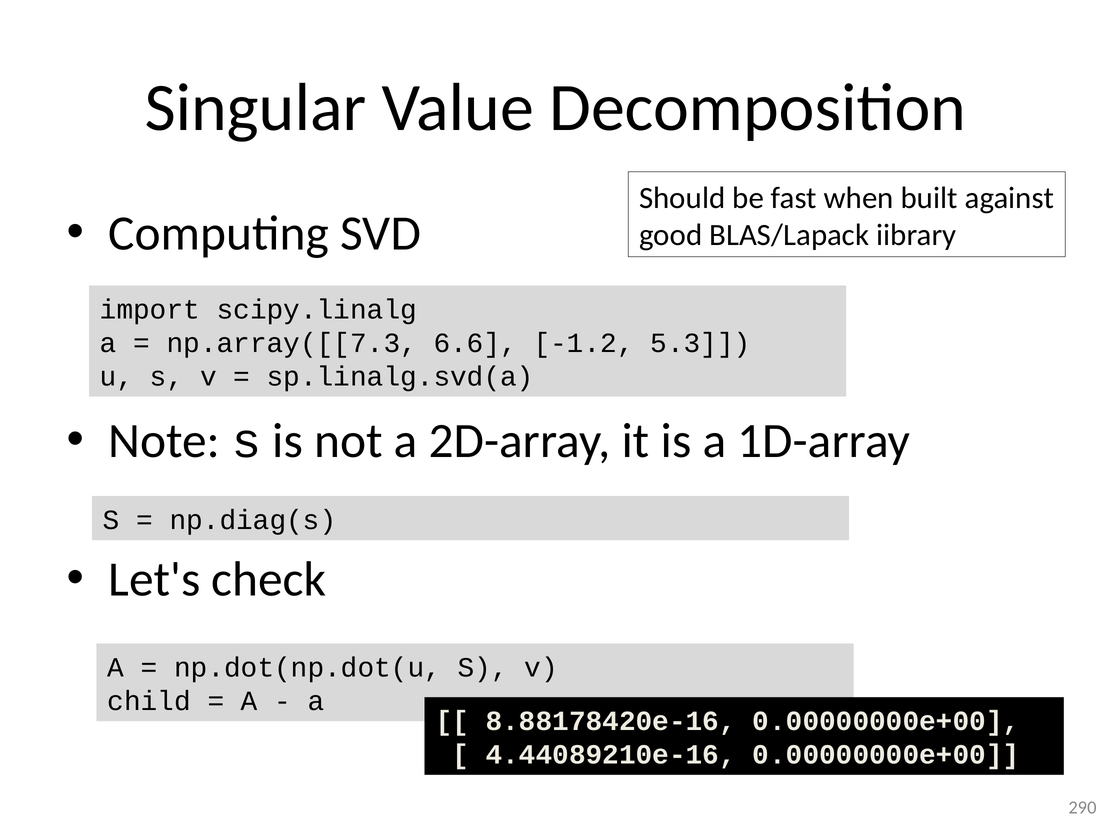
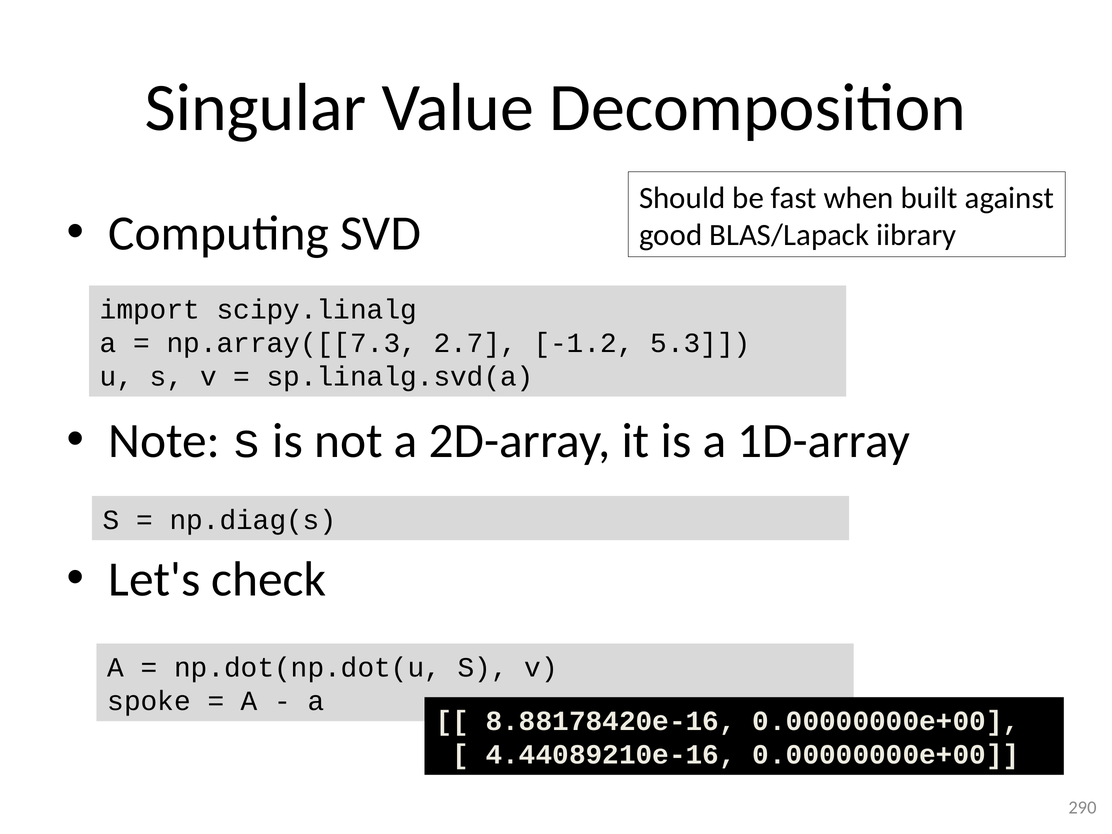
6.6: 6.6 -> 2.7 (475, 343)
child: child -> spoke (149, 701)
